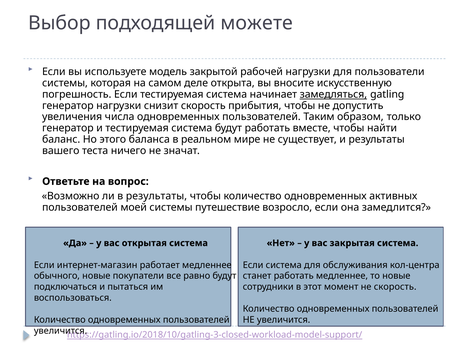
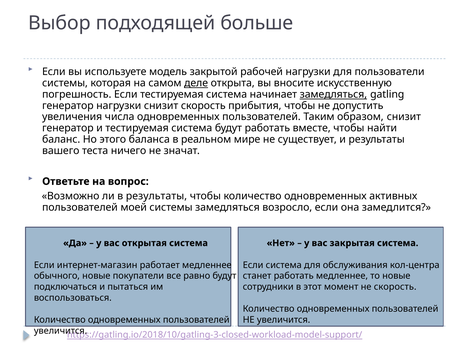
можете: можете -> больше (257, 23)
деле underline: none -> present (196, 83)
образом только: только -> снизит (404, 117)
системы путешествие: путешествие -> замедляться (227, 207)
